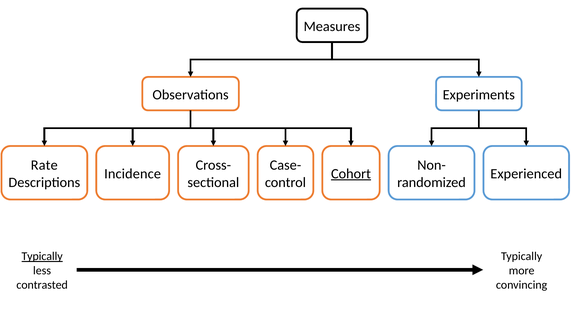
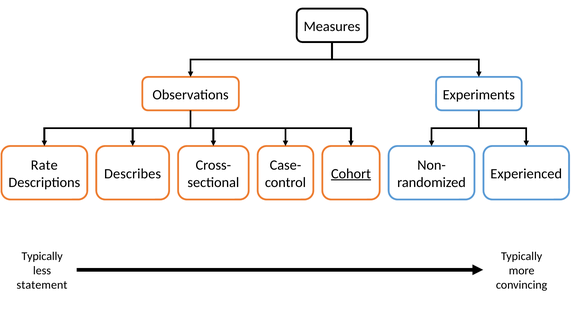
Incidence: Incidence -> Describes (133, 174)
Typically underline: present -> none (42, 257)
contrasted: contrasted -> statement (42, 285)
